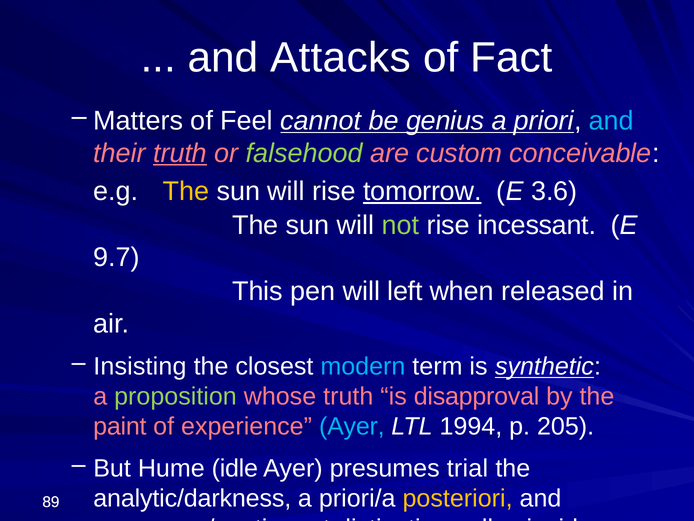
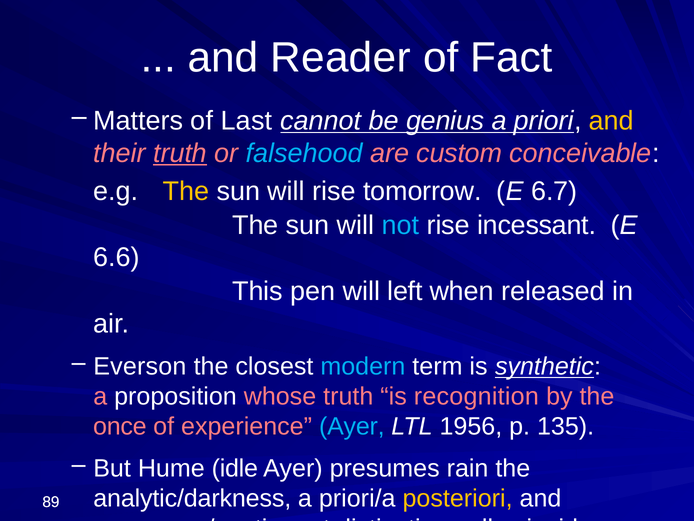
Attacks: Attacks -> Reader (341, 58)
Feel: Feel -> Last (246, 121)
and colour: light blue -> yellow (611, 121)
falsehood colour: light green -> light blue (304, 153)
tomorrow underline: present -> none (422, 191)
3.6: 3.6 -> 6.7 (554, 191)
not colour: light green -> light blue (400, 225)
9.7: 9.7 -> 6.6 (117, 257)
Insisting: Insisting -> Everson (140, 366)
proposition colour: light green -> white (175, 396)
disapproval: disapproval -> recognition (476, 396)
paint: paint -> once (120, 426)
1994: 1994 -> 1956 (471, 426)
205: 205 -> 135 (566, 426)
trial: trial -> rain (468, 468)
